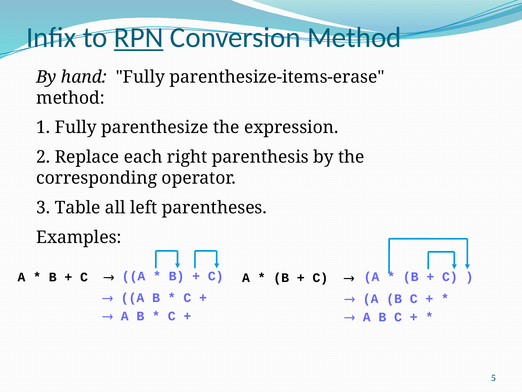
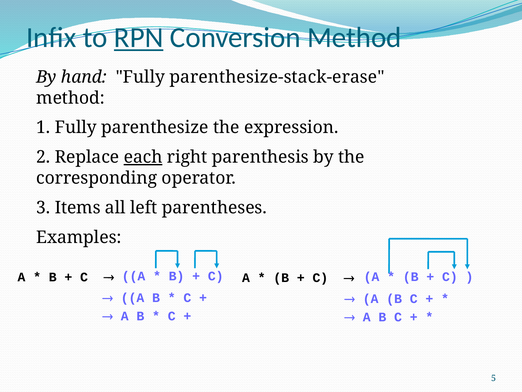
parenthesize-items-erase: parenthesize-items-erase -> parenthesize-stack-erase (277, 77)
each underline: none -> present (143, 157)
Table: Table -> Items (78, 207)
